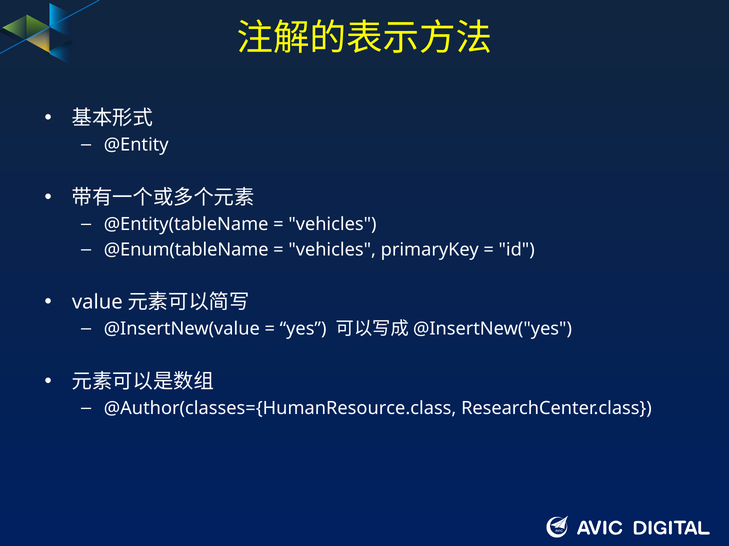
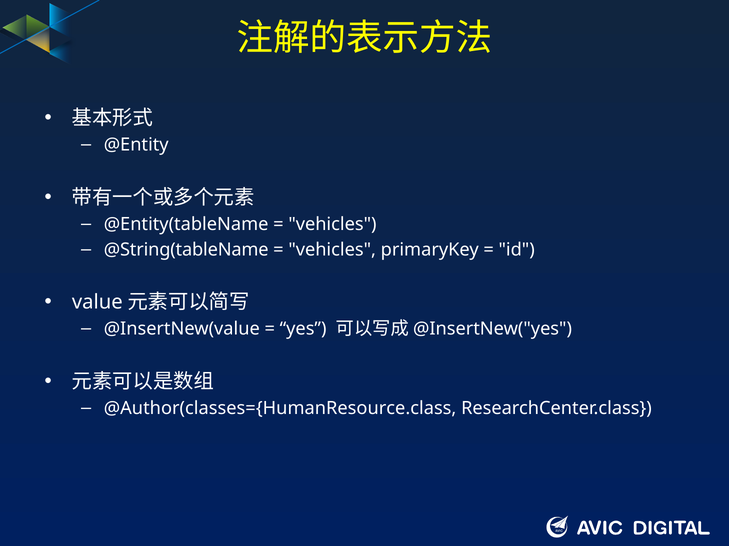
@Enum(tableName: @Enum(tableName -> @String(tableName (186, 250)
